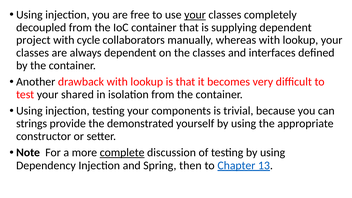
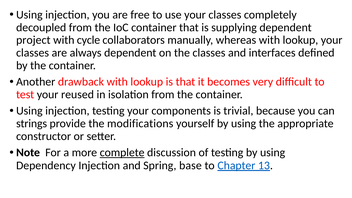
your underline: present -> none (195, 15)
shared: shared -> reused (77, 95)
demonstrated: demonstrated -> modifications (140, 124)
then: then -> base (190, 165)
